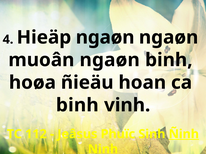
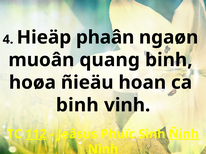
Hieäp ngaøn: ngaøn -> phaân (105, 37)
muoân ngaøn: ngaøn -> quang (110, 60)
112 underline: none -> present (36, 134)
